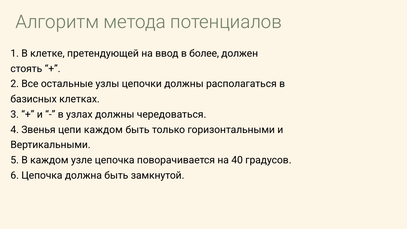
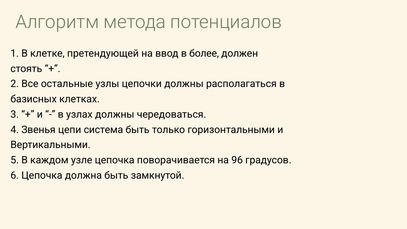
цепи каждом: каждом -> система (103, 130)
40: 40 -> 96 (237, 160)
